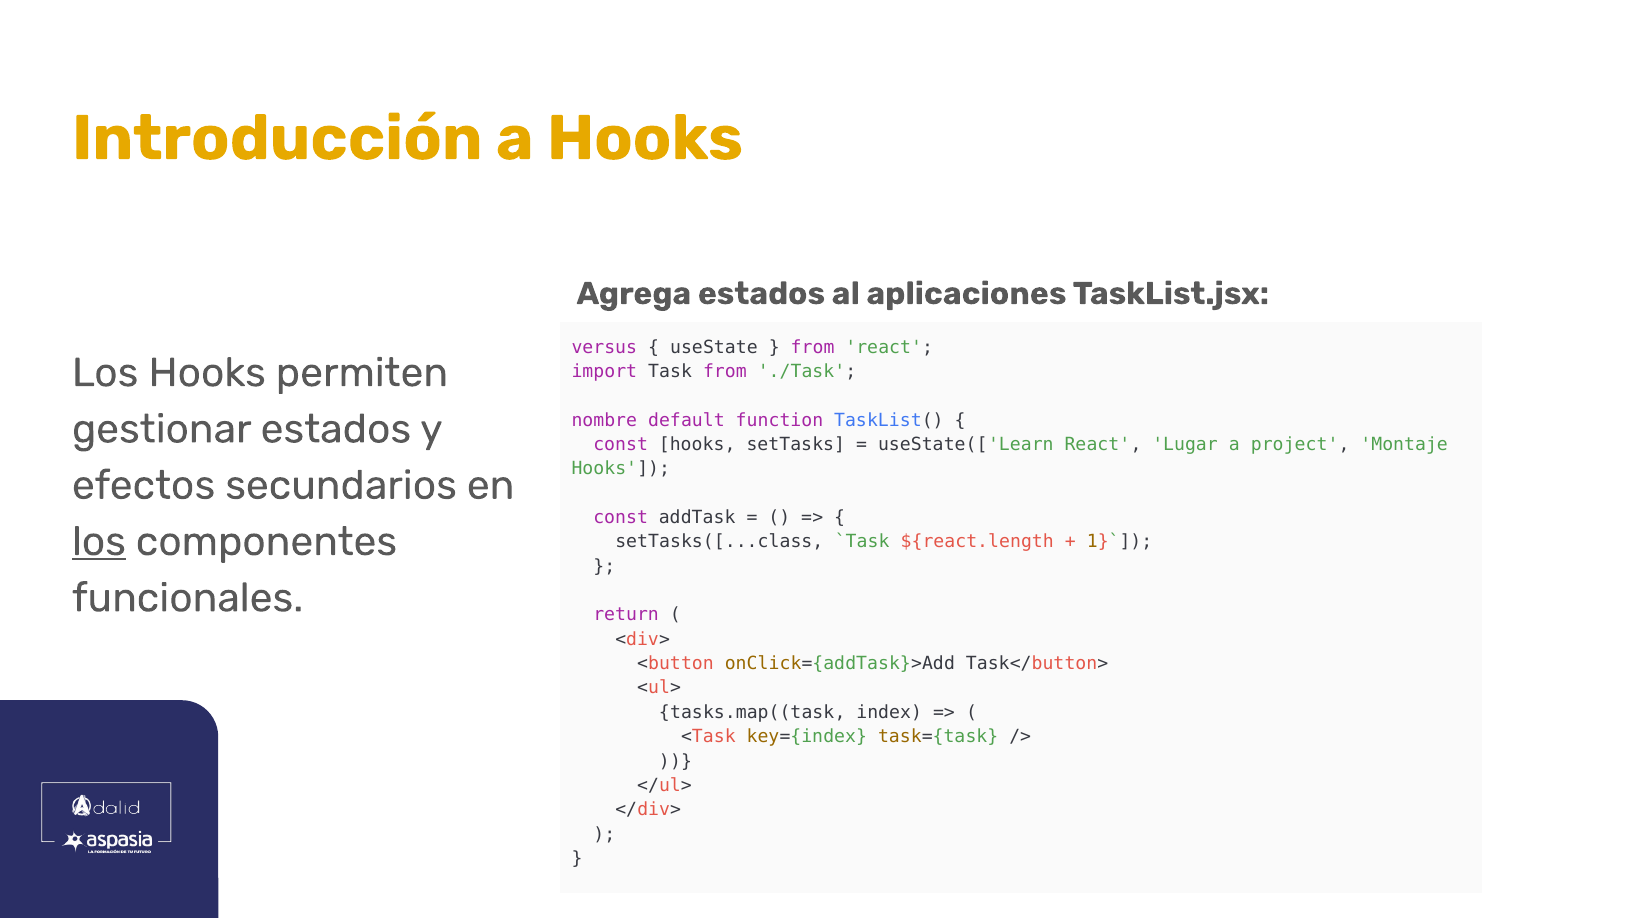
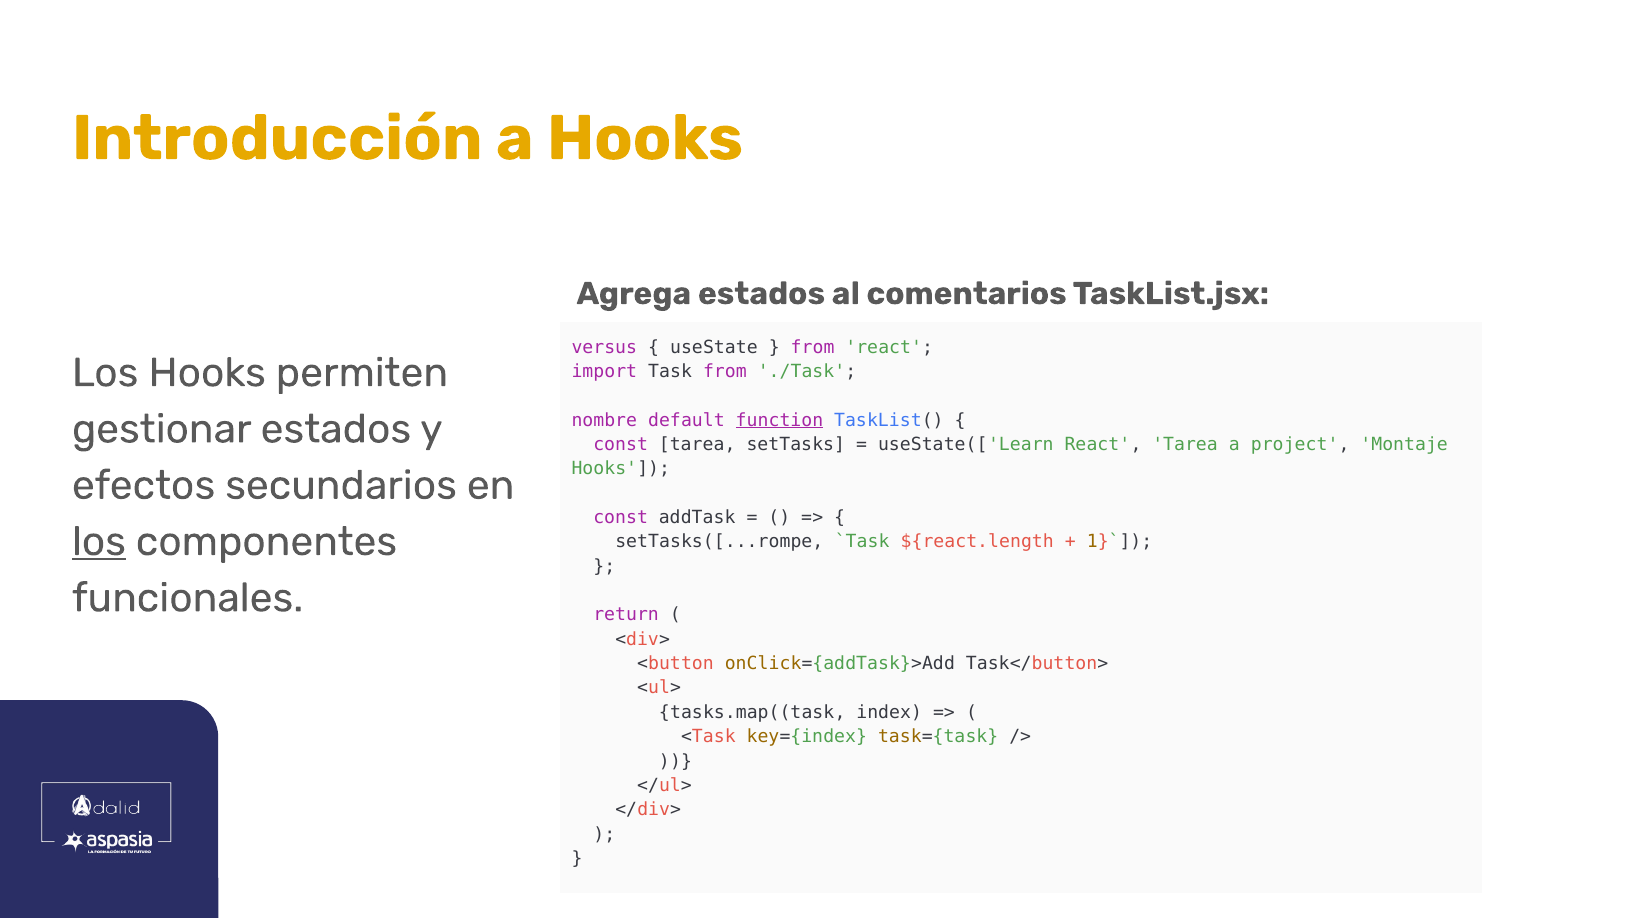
aplicaciones: aplicaciones -> comentarios (967, 294)
function underline: none -> present (779, 420)
const hooks: hooks -> tarea (697, 444)
React Lugar: Lugar -> Tarea (1185, 444)
setTasks([...class: setTasks([...class -> setTasks([...rompe (719, 542)
